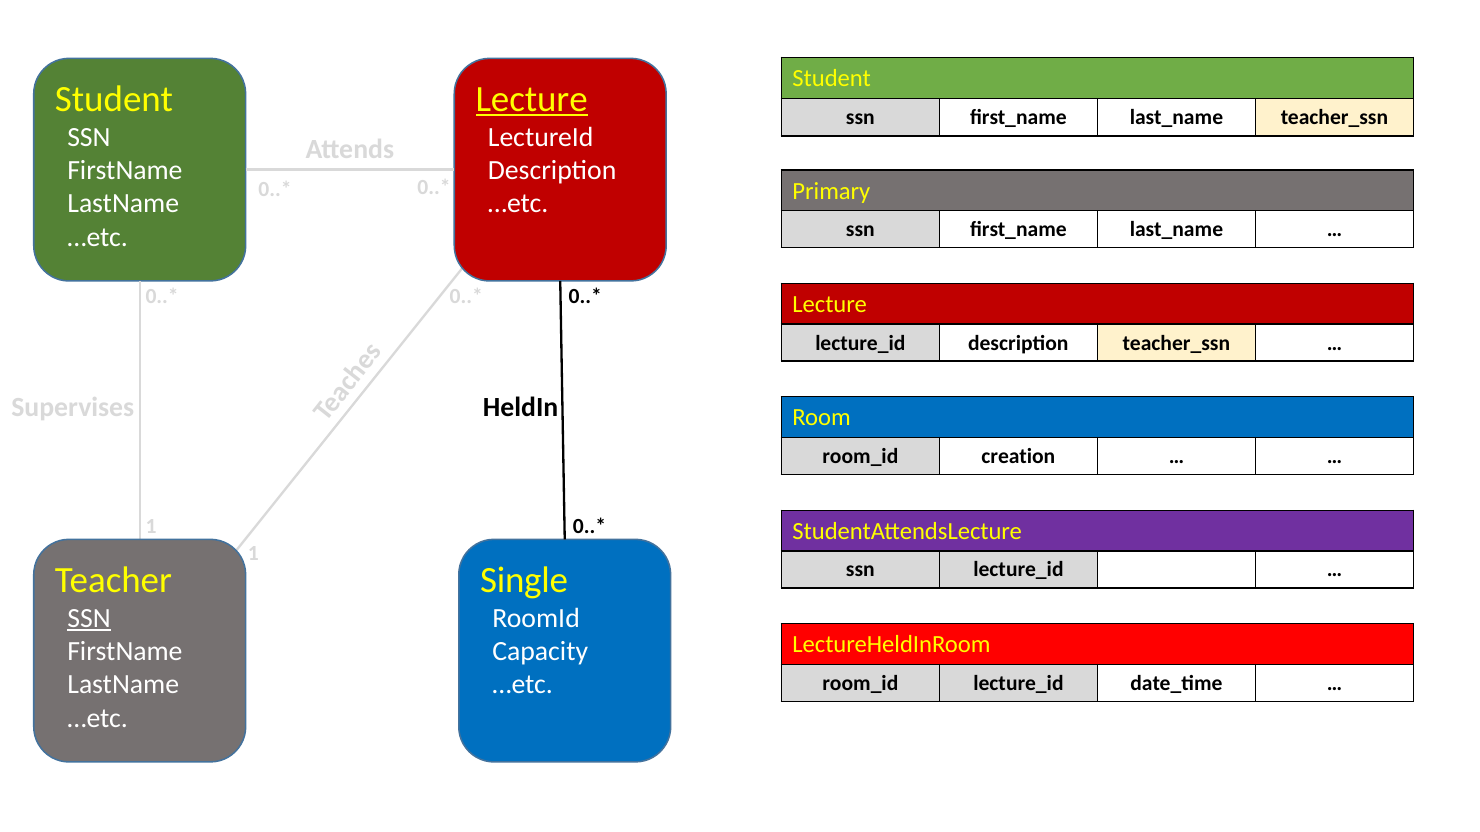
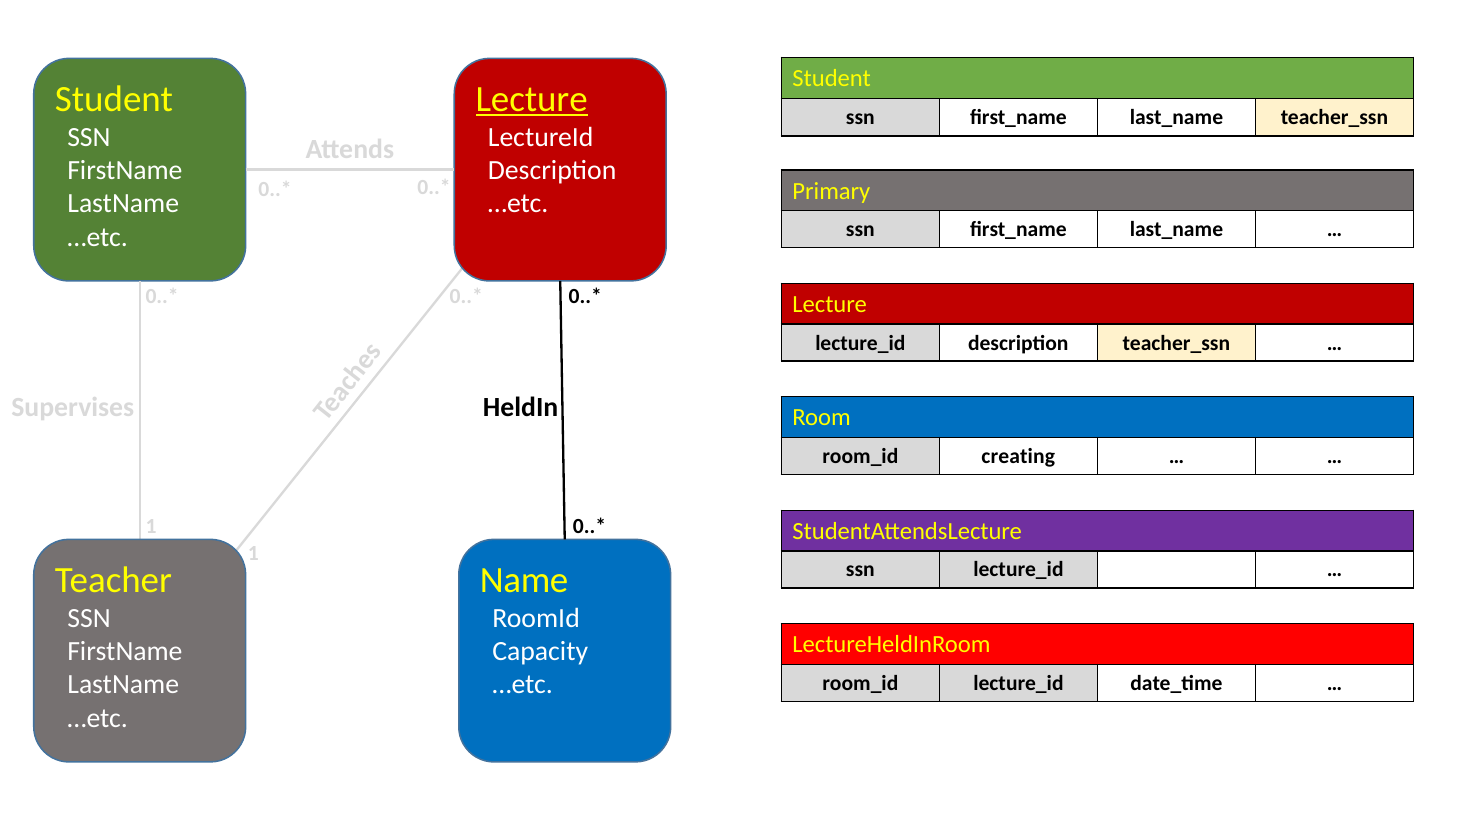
creation: creation -> creating (1018, 457)
Single: Single -> Name (524, 580)
SSN underline: present -> none (89, 618)
